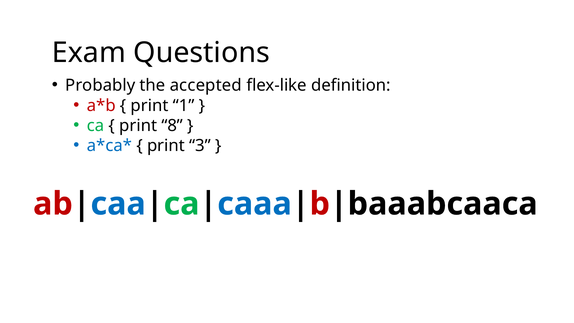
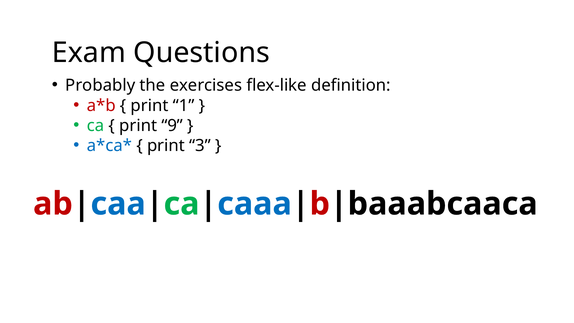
accepted: accepted -> exercises (206, 85)
8: 8 -> 9 (172, 126)
